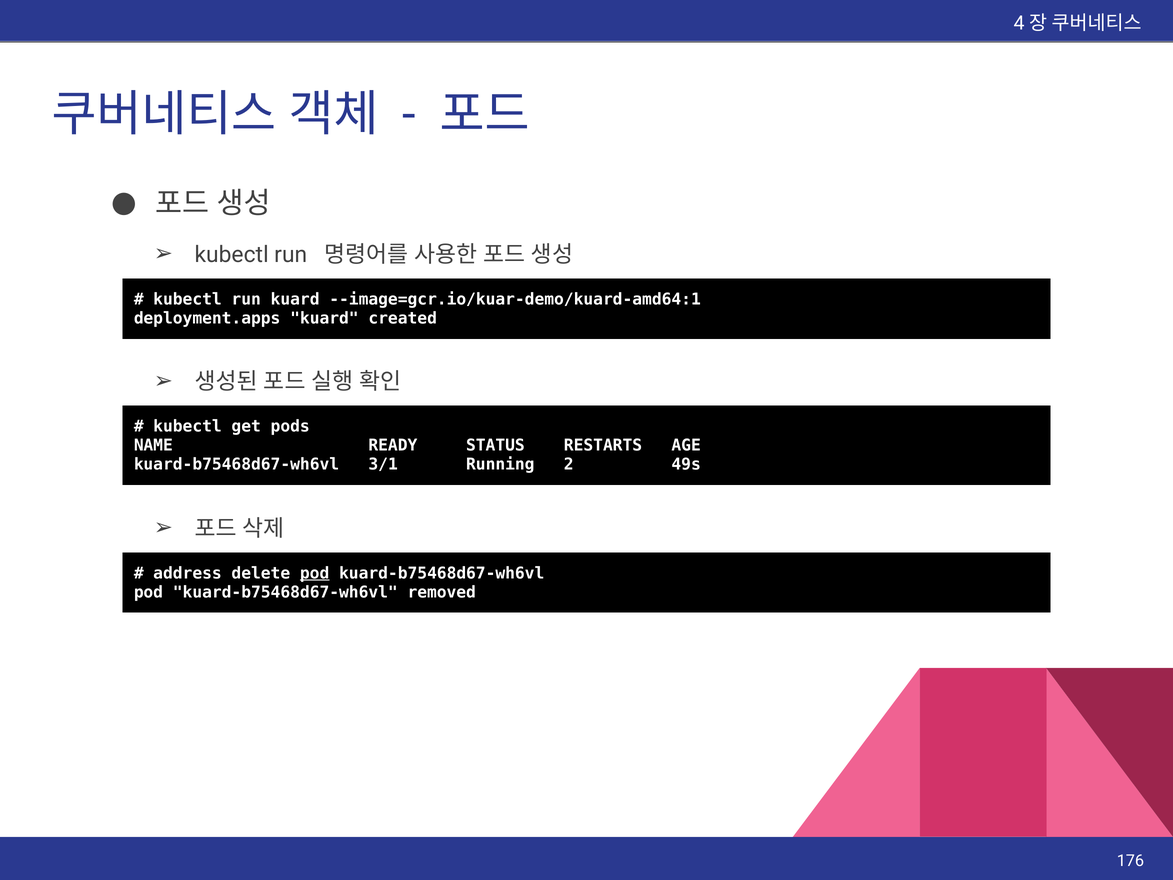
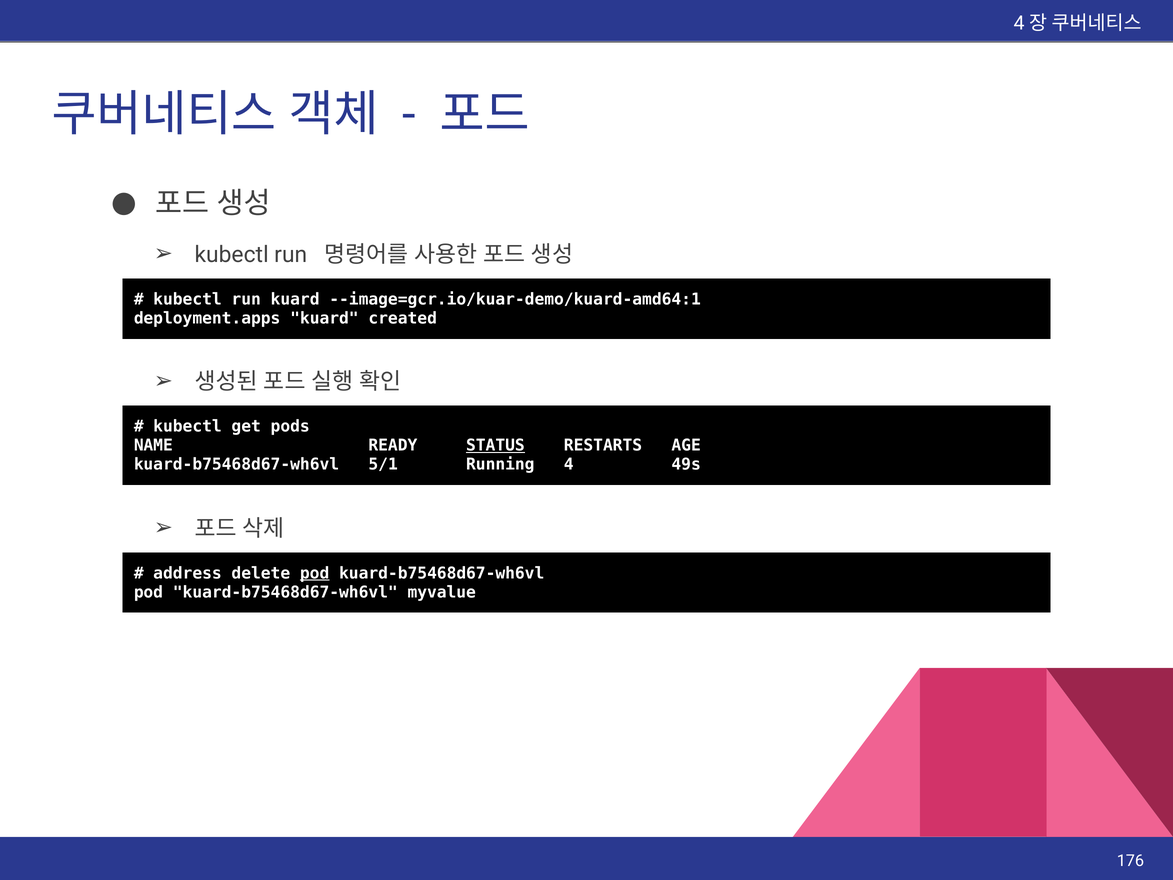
STATUS underline: none -> present (495, 445)
3/1: 3/1 -> 5/1 (383, 464)
Running 2: 2 -> 4 (569, 464)
removed: removed -> myvalue (442, 592)
